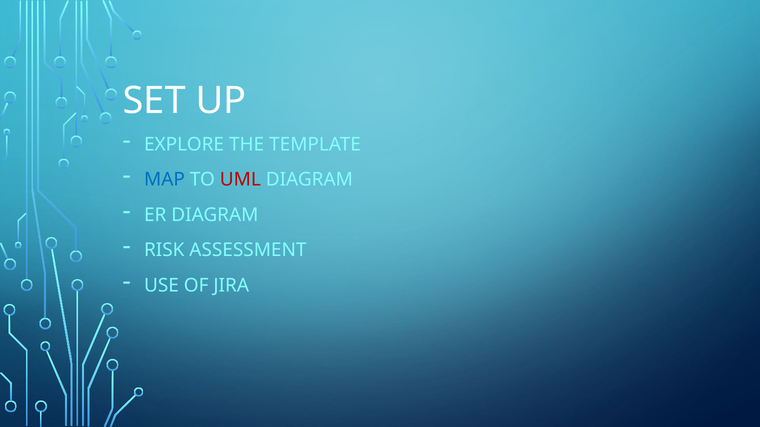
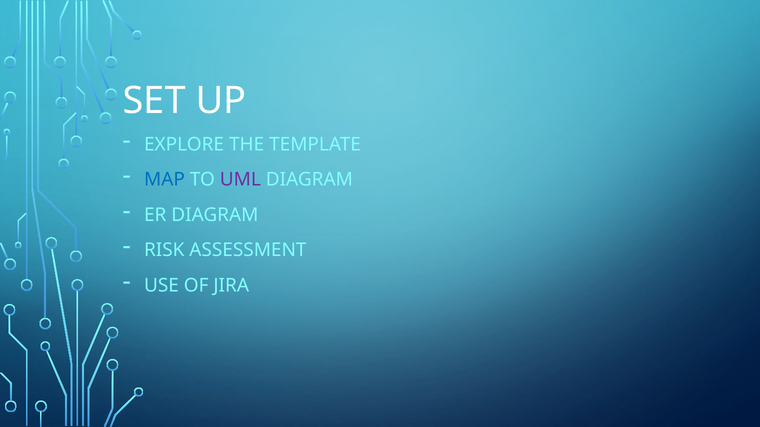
UML colour: red -> purple (240, 180)
